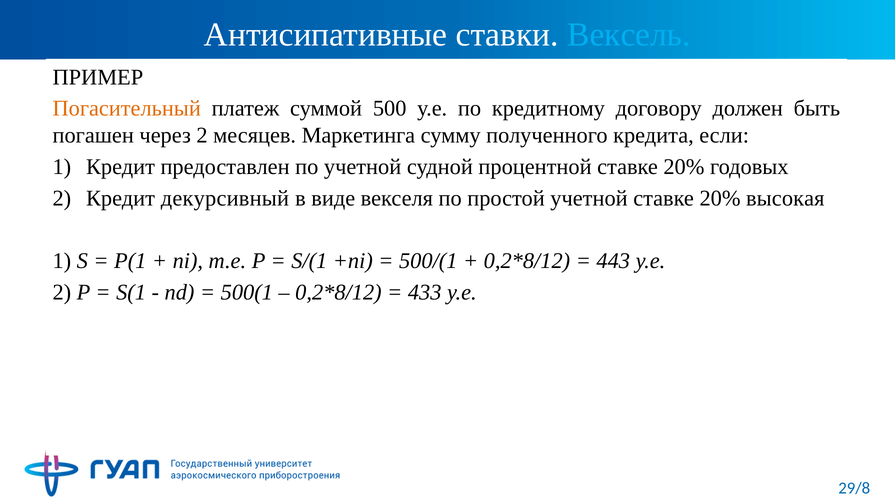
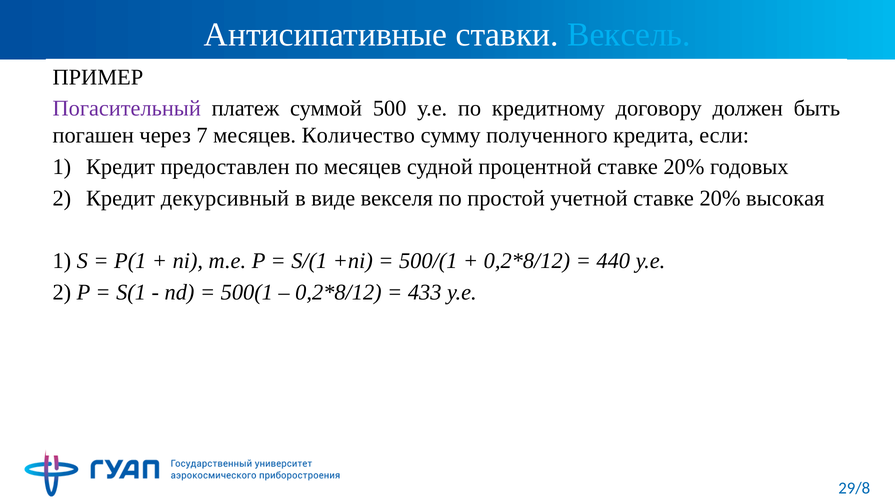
Погасительный colour: orange -> purple (127, 108)
через 2: 2 -> 7 (202, 135)
Маркетинга: Маркетинга -> Количество (358, 135)
по учетной: учетной -> месяцев (363, 167)
443: 443 -> 440 (613, 261)
